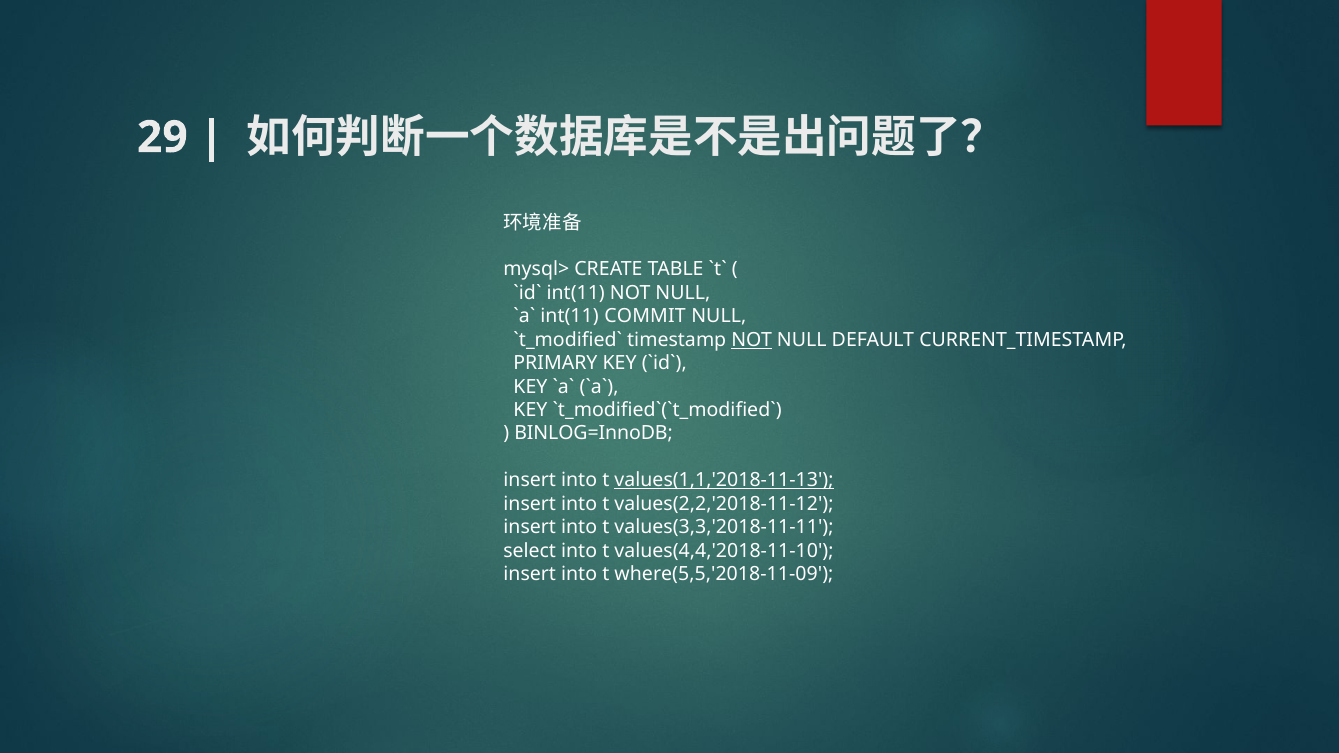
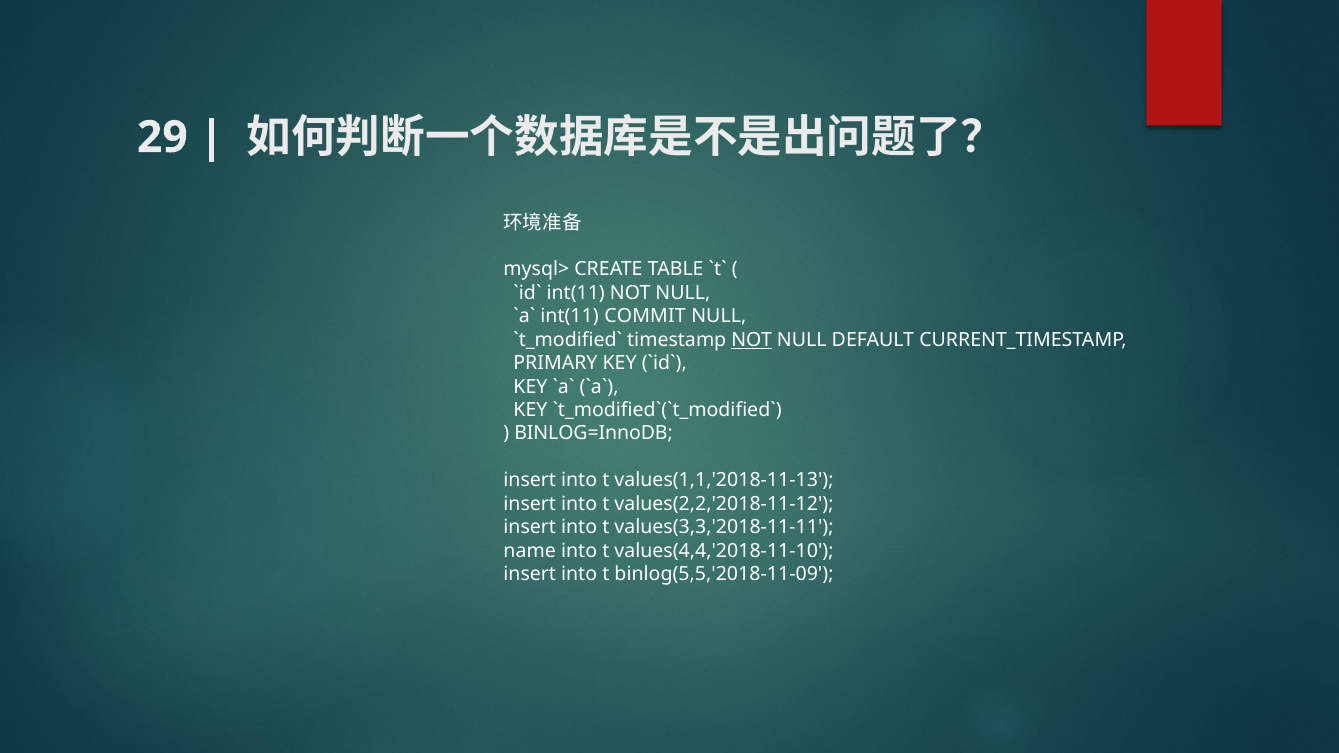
values(1,1,'2018-11-13 underline: present -> none (724, 481)
select: select -> name (530, 551)
where(5,5,'2018-11-09: where(5,5,'2018-11-09 -> binlog(5,5,'2018-11-09 (724, 574)
